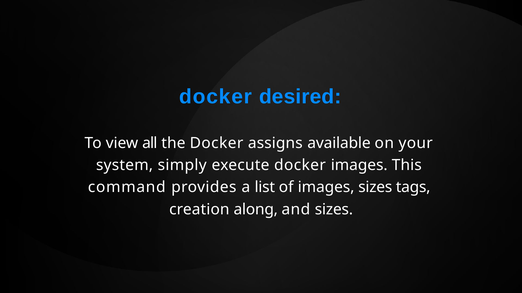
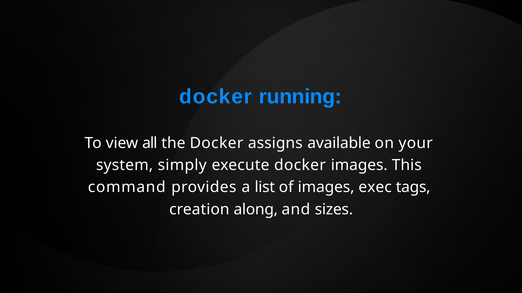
desired: desired -> running (300, 97)
images sizes: sizes -> exec (375, 188)
